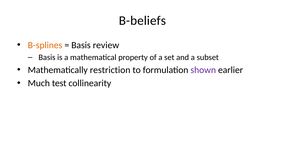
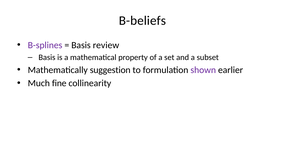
B-splines colour: orange -> purple (45, 45)
restriction: restriction -> suggestion (110, 70)
test: test -> fine (59, 83)
